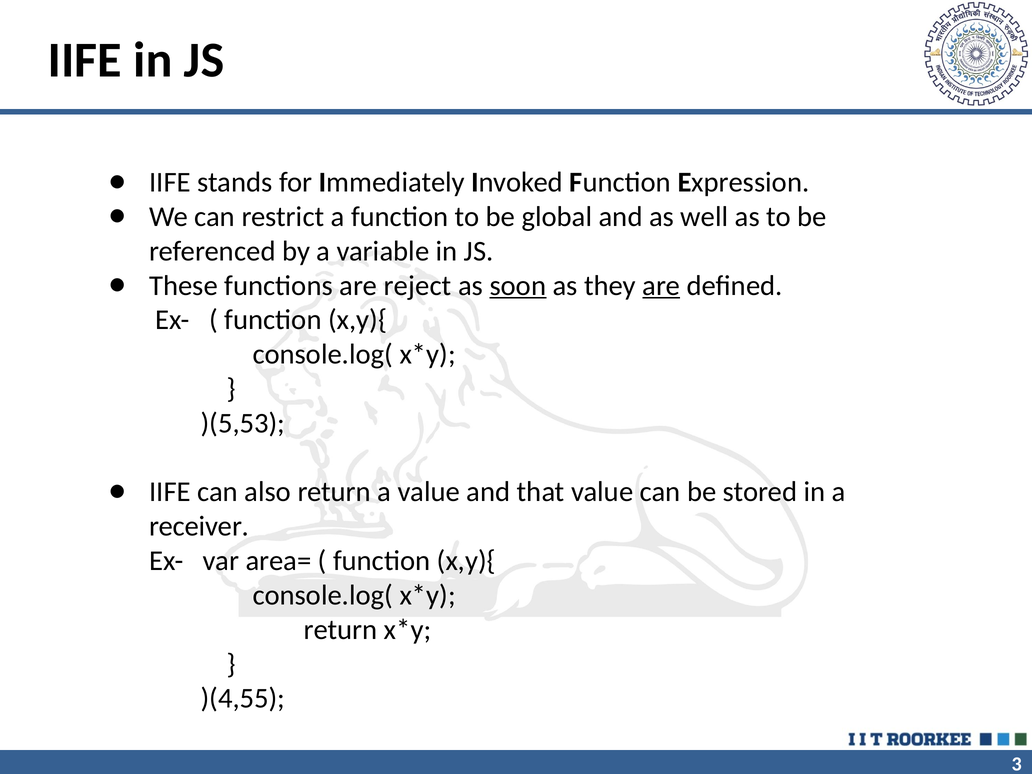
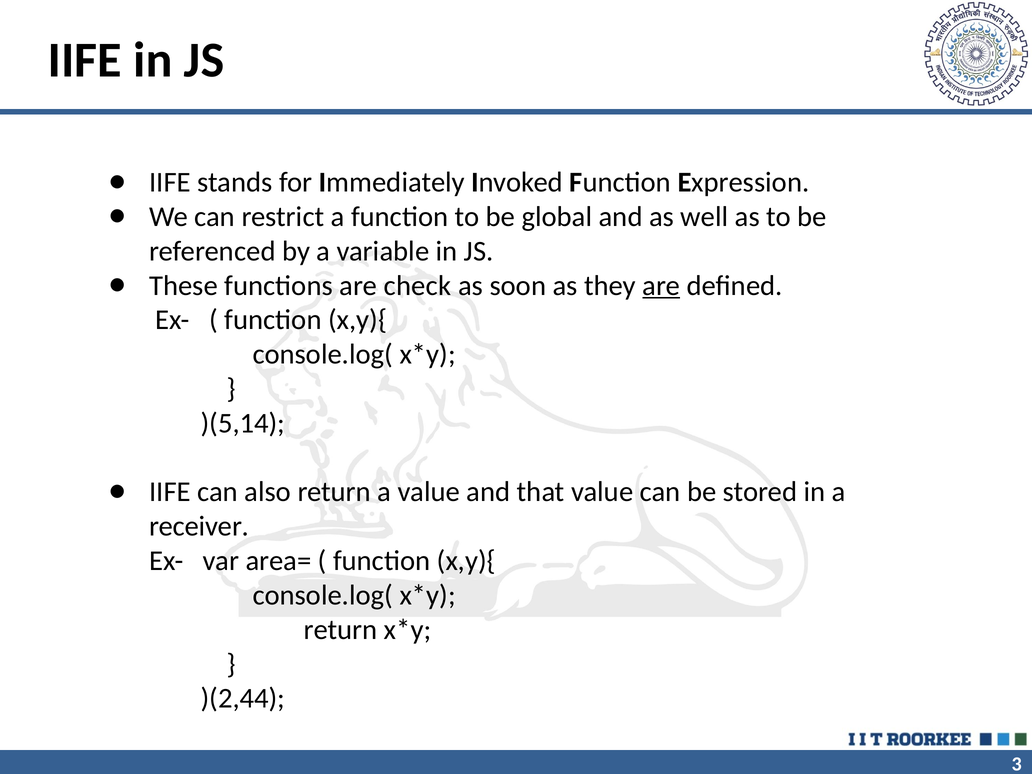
reject: reject -> check (417, 286)
soon underline: present -> none (518, 286)
)(5,53: )(5,53 -> )(5,14 (243, 423)
)(4,55: )(4,55 -> )(2,44 (243, 699)
